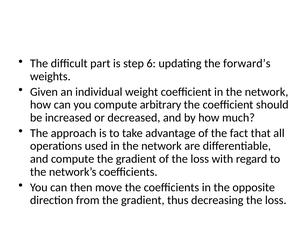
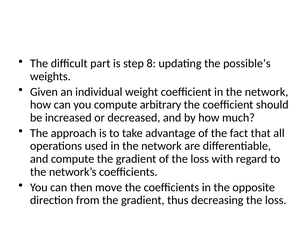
6: 6 -> 8 (151, 63)
forward’s: forward’s -> possible’s (247, 63)
